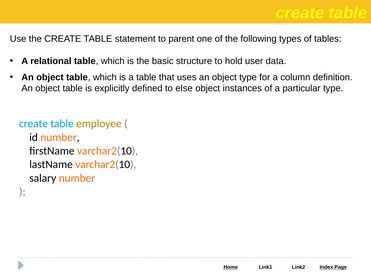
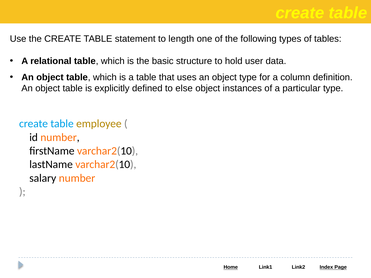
parent: parent -> length (181, 39)
